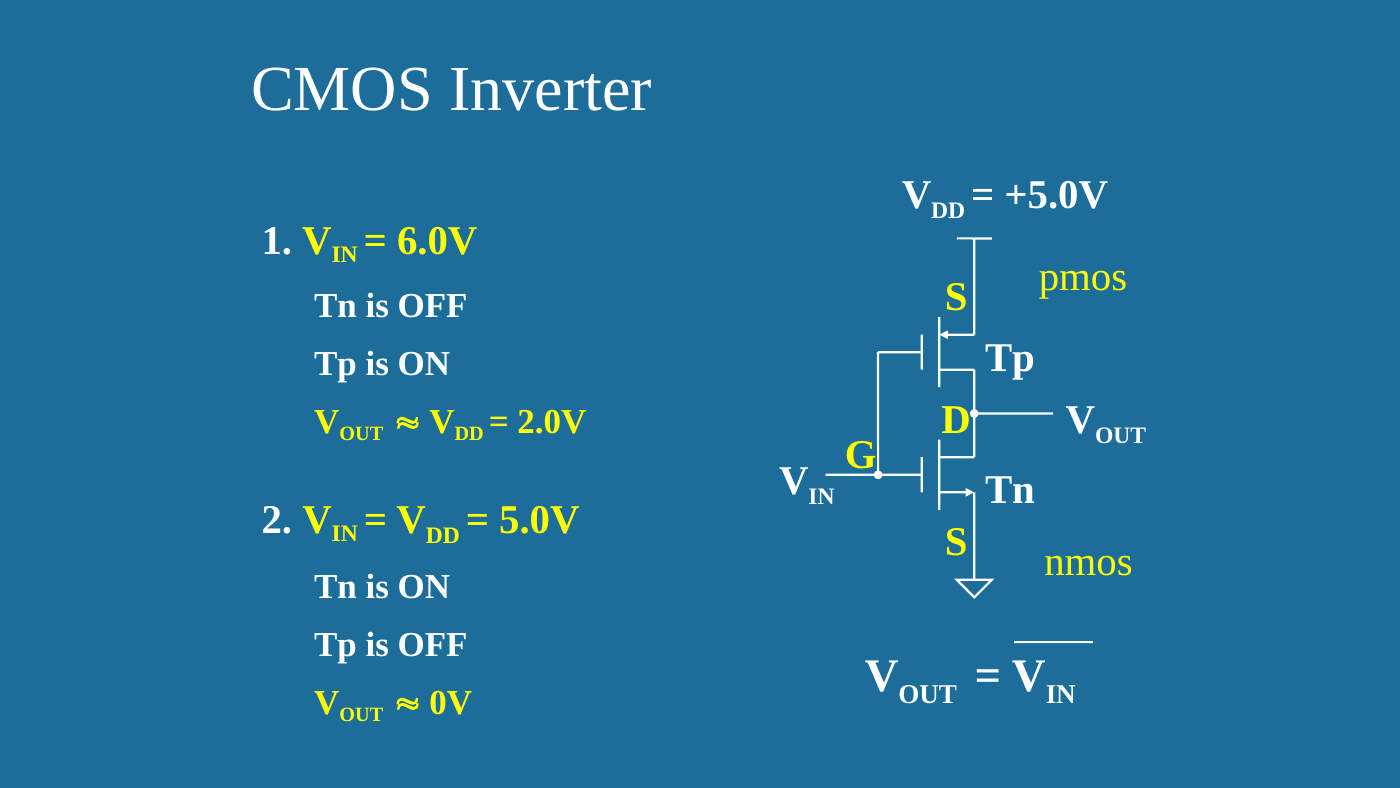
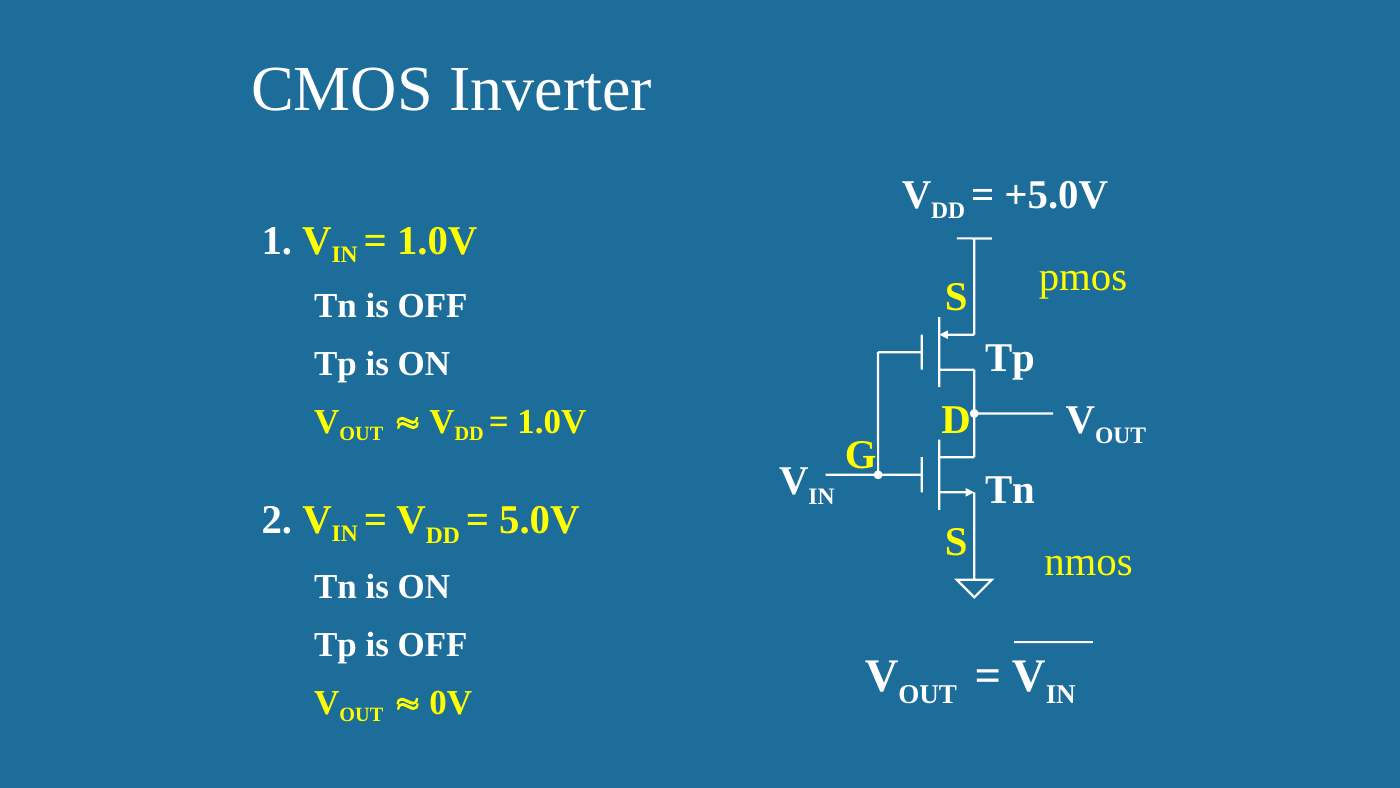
6.0V: 6.0V -> 1.0V (437, 241)
2.0V: 2.0V -> 1.0V (552, 422)
